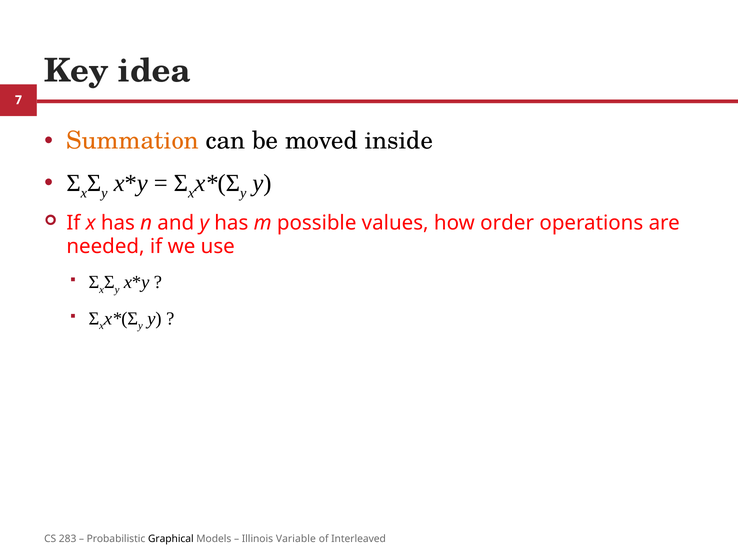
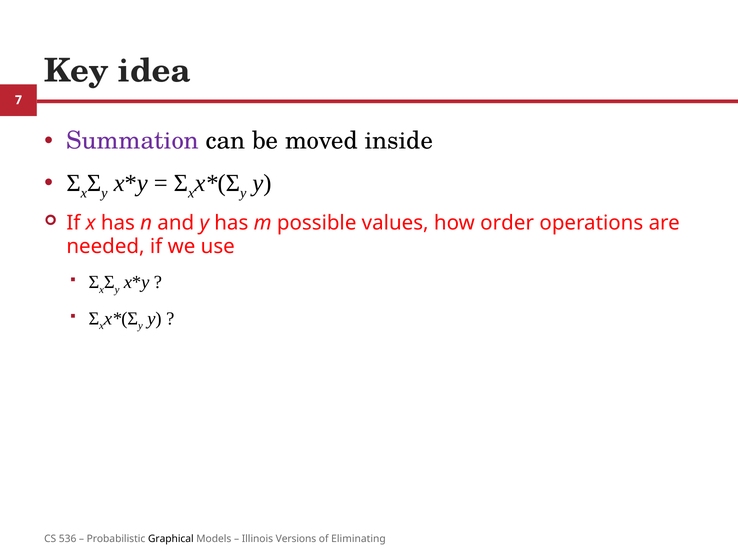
Summation colour: orange -> purple (133, 141)
283: 283 -> 536 (68, 539)
Variable: Variable -> Versions (296, 539)
Interleaved: Interleaved -> Eliminating (358, 539)
